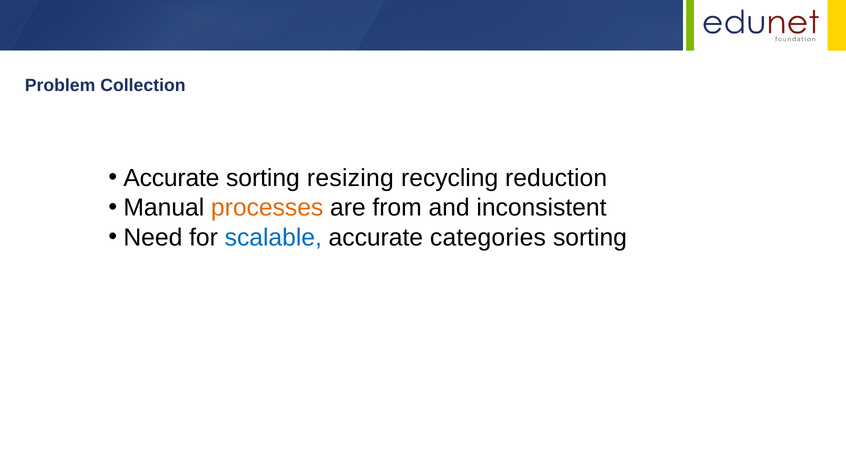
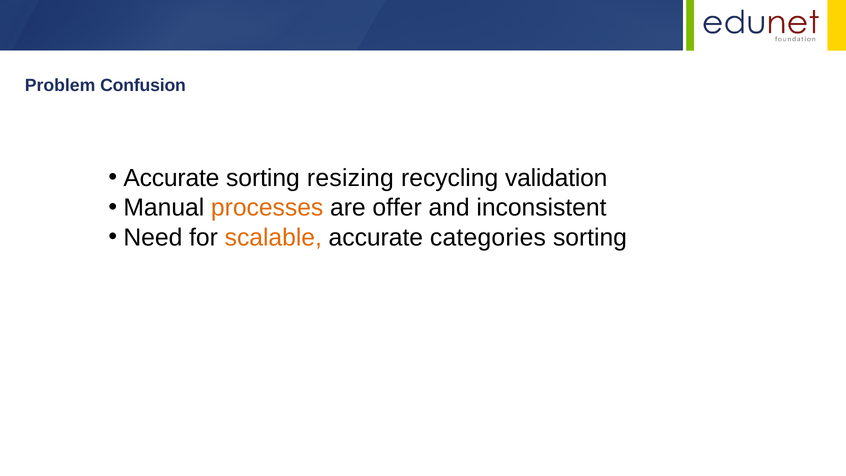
Collection: Collection -> Confusion (143, 85)
reduction: reduction -> validation (556, 178)
from: from -> offer (397, 208)
scalable colour: blue -> orange (273, 237)
